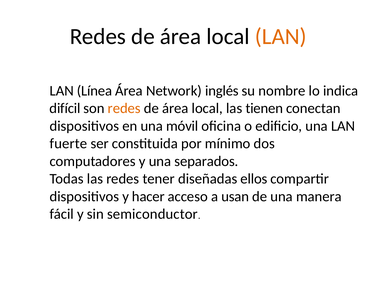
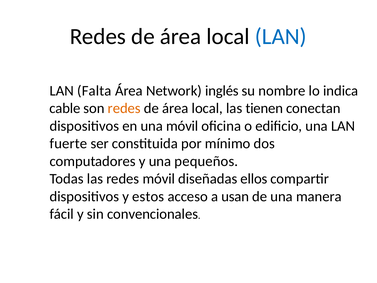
LAN colour: orange -> blue (281, 36)
Línea: Línea -> Falta (94, 91)
difícil: difícil -> cable (65, 108)
separados: separados -> pequeños (206, 161)
redes tener: tener -> móvil (159, 179)
hacer: hacer -> estos (148, 196)
semiconductor: semiconductor -> convencionales (153, 214)
